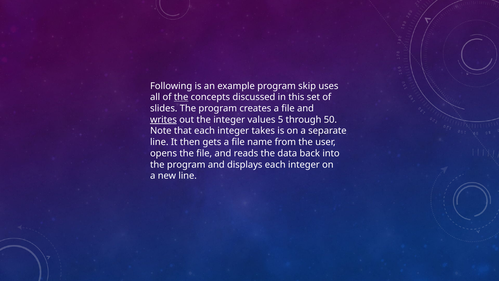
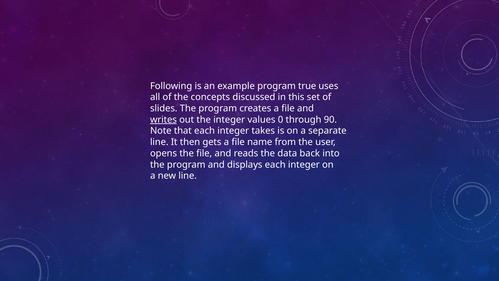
skip: skip -> true (307, 86)
the underline: present -> none (181, 97)
5: 5 -> 0 (281, 120)
50: 50 -> 90 (330, 120)
